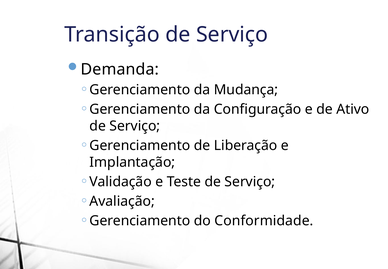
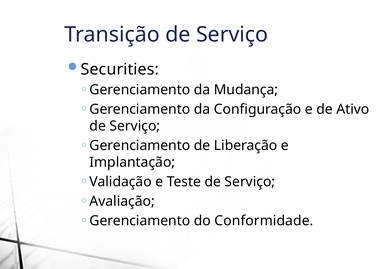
Demanda: Demanda -> Securities (120, 69)
